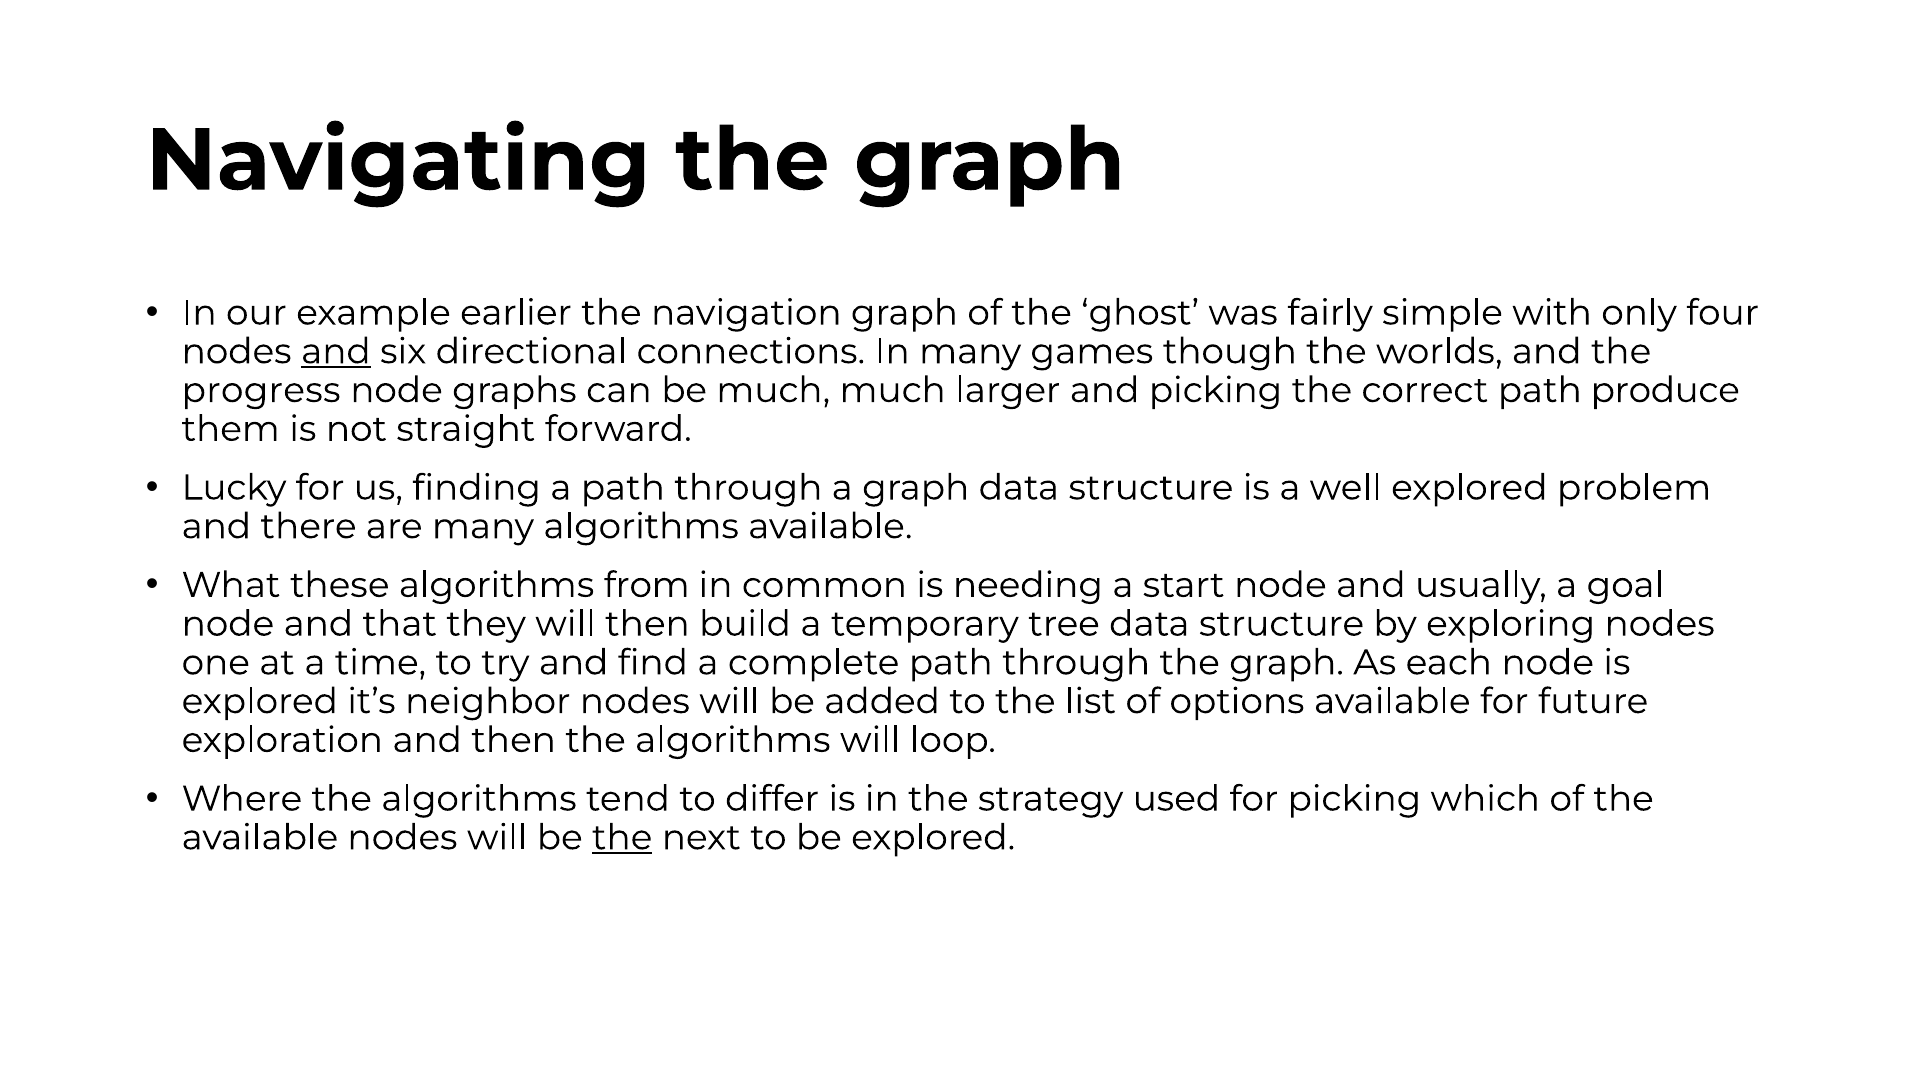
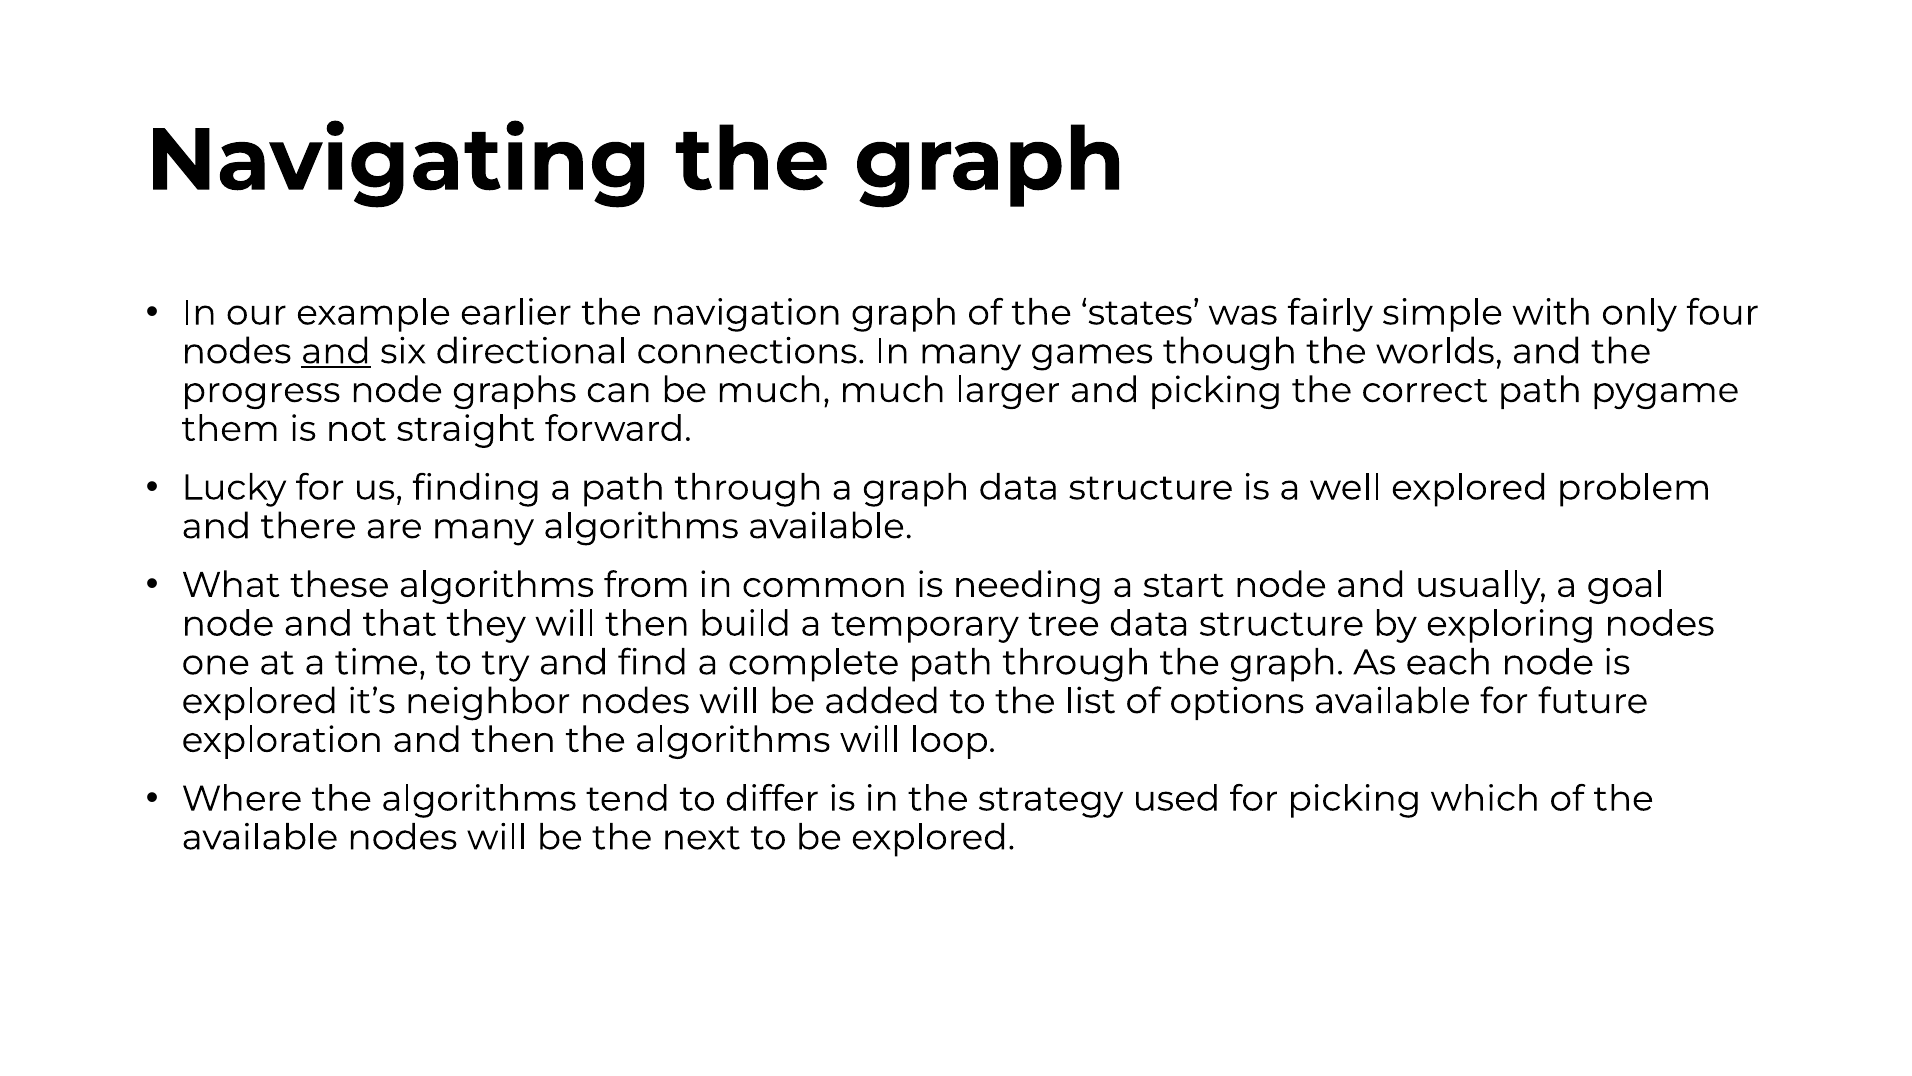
ghost: ghost -> states (1140, 313)
produce: produce -> pygame (1665, 390)
the underline: present -> none (622, 837)
